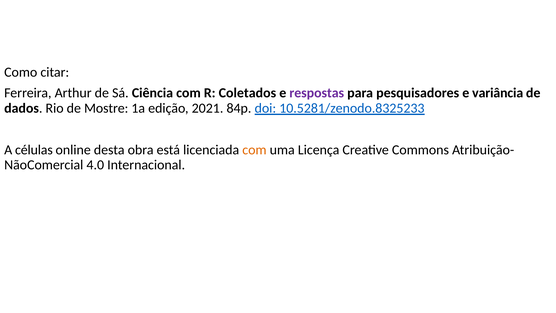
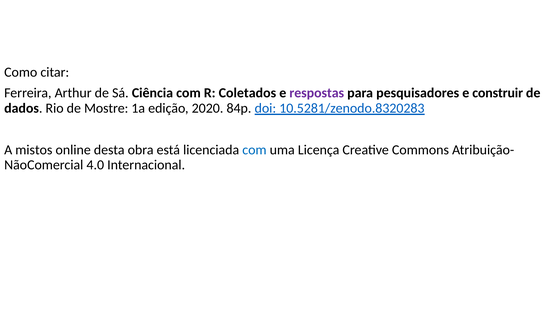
variância: variância -> construir (498, 93)
2021: 2021 -> 2020 (208, 108)
10.5281/zenodo.8325233: 10.5281/zenodo.8325233 -> 10.5281/zenodo.8320283 (352, 108)
células: células -> mistos (34, 150)
com colour: orange -> blue (254, 150)
